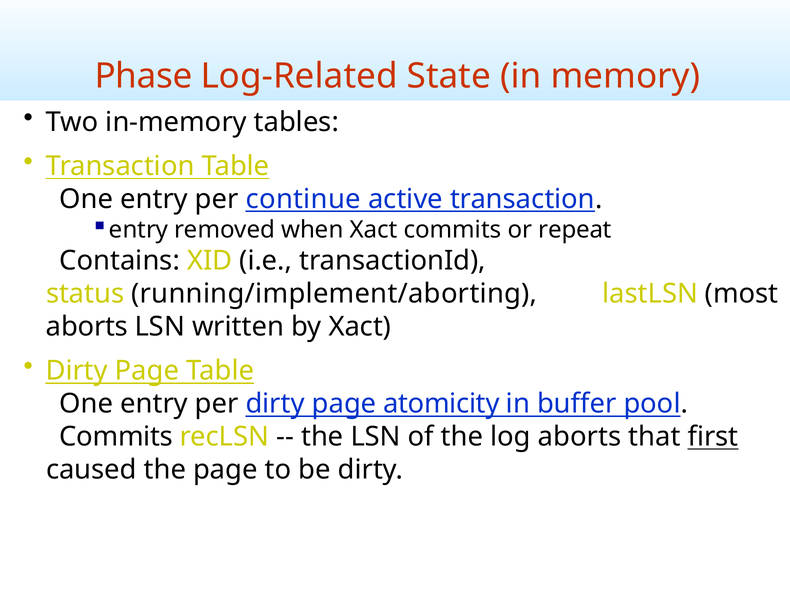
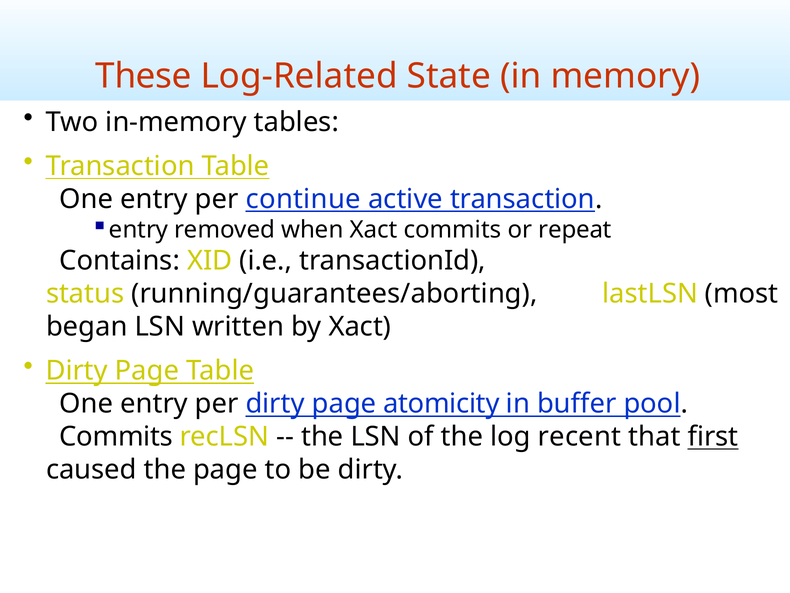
Phase: Phase -> These (144, 76)
running/implement/aborting: running/implement/aborting -> running/guarantees/aborting (334, 294)
aborts: aborts -> began (87, 327)
log aborts: aborts -> recent (580, 436)
